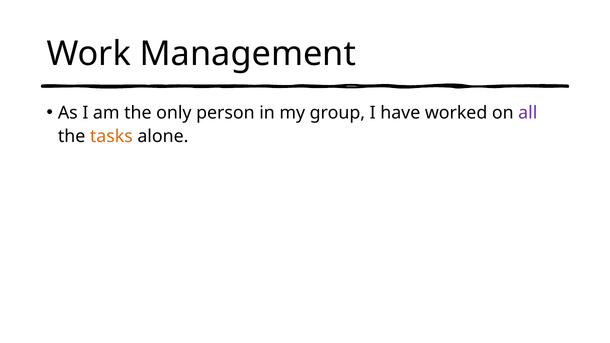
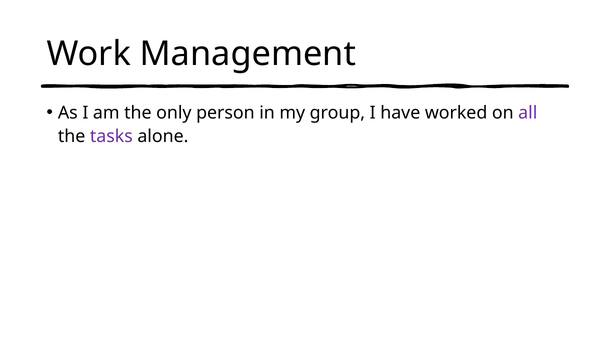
tasks colour: orange -> purple (111, 136)
